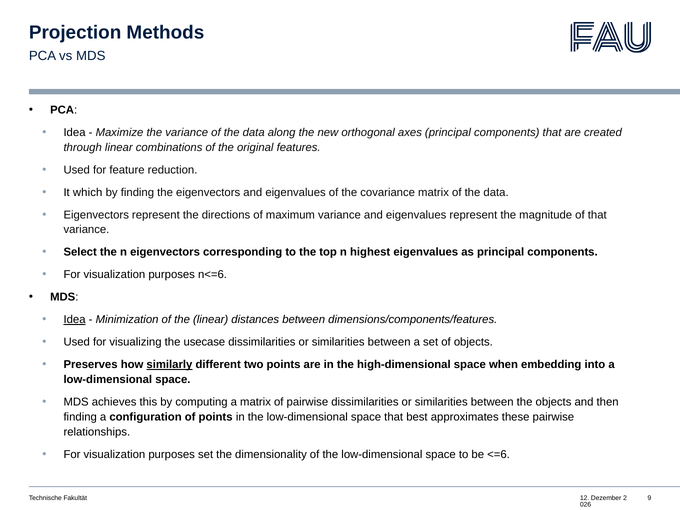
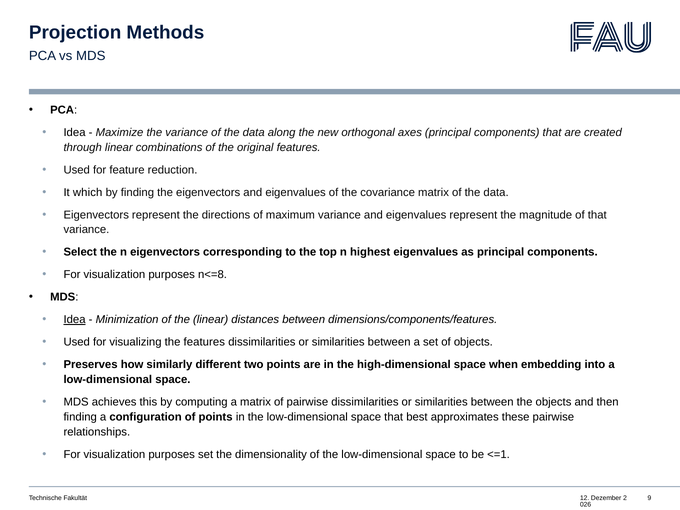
n<=6: n<=6 -> n<=8 (213, 275)
the usecase: usecase -> features (204, 342)
similarly underline: present -> none (169, 365)
<=6: <=6 -> <=1 (498, 454)
